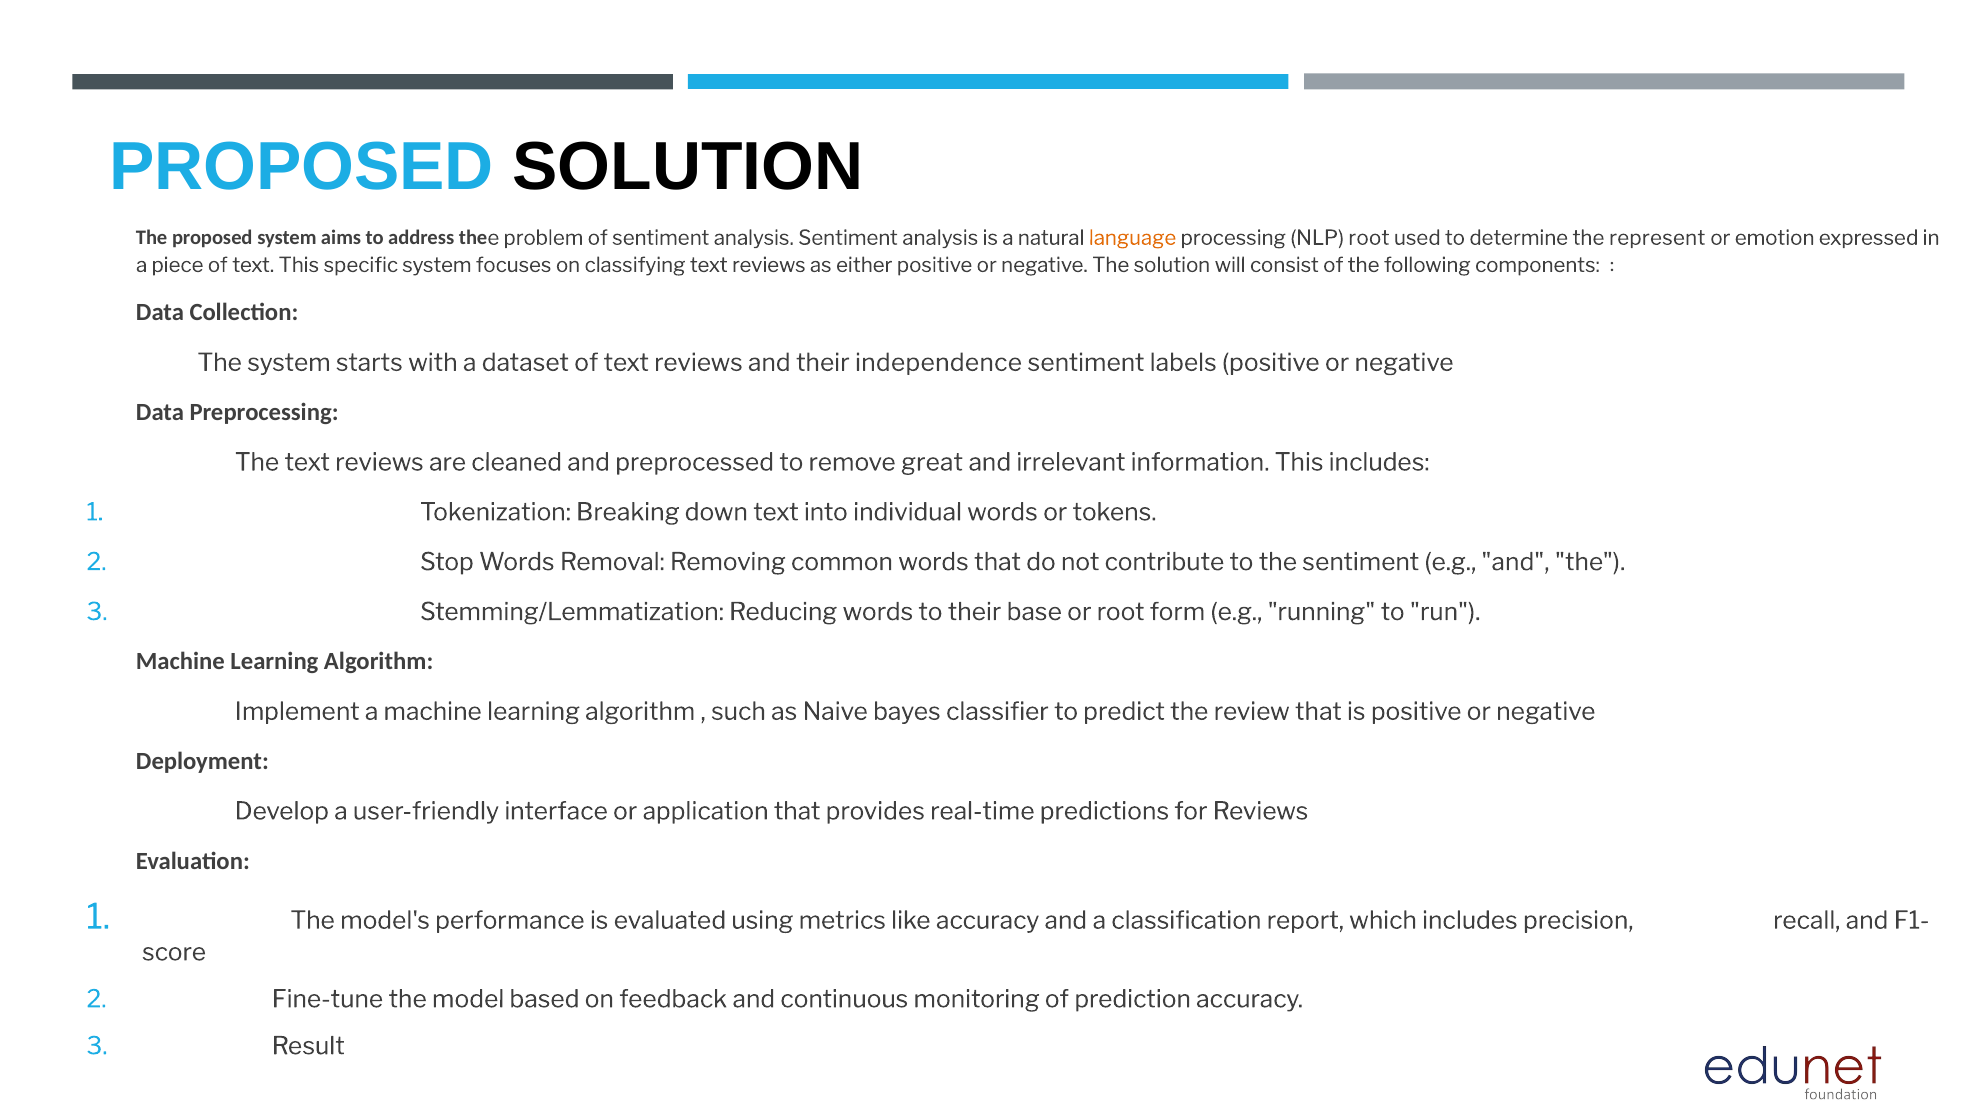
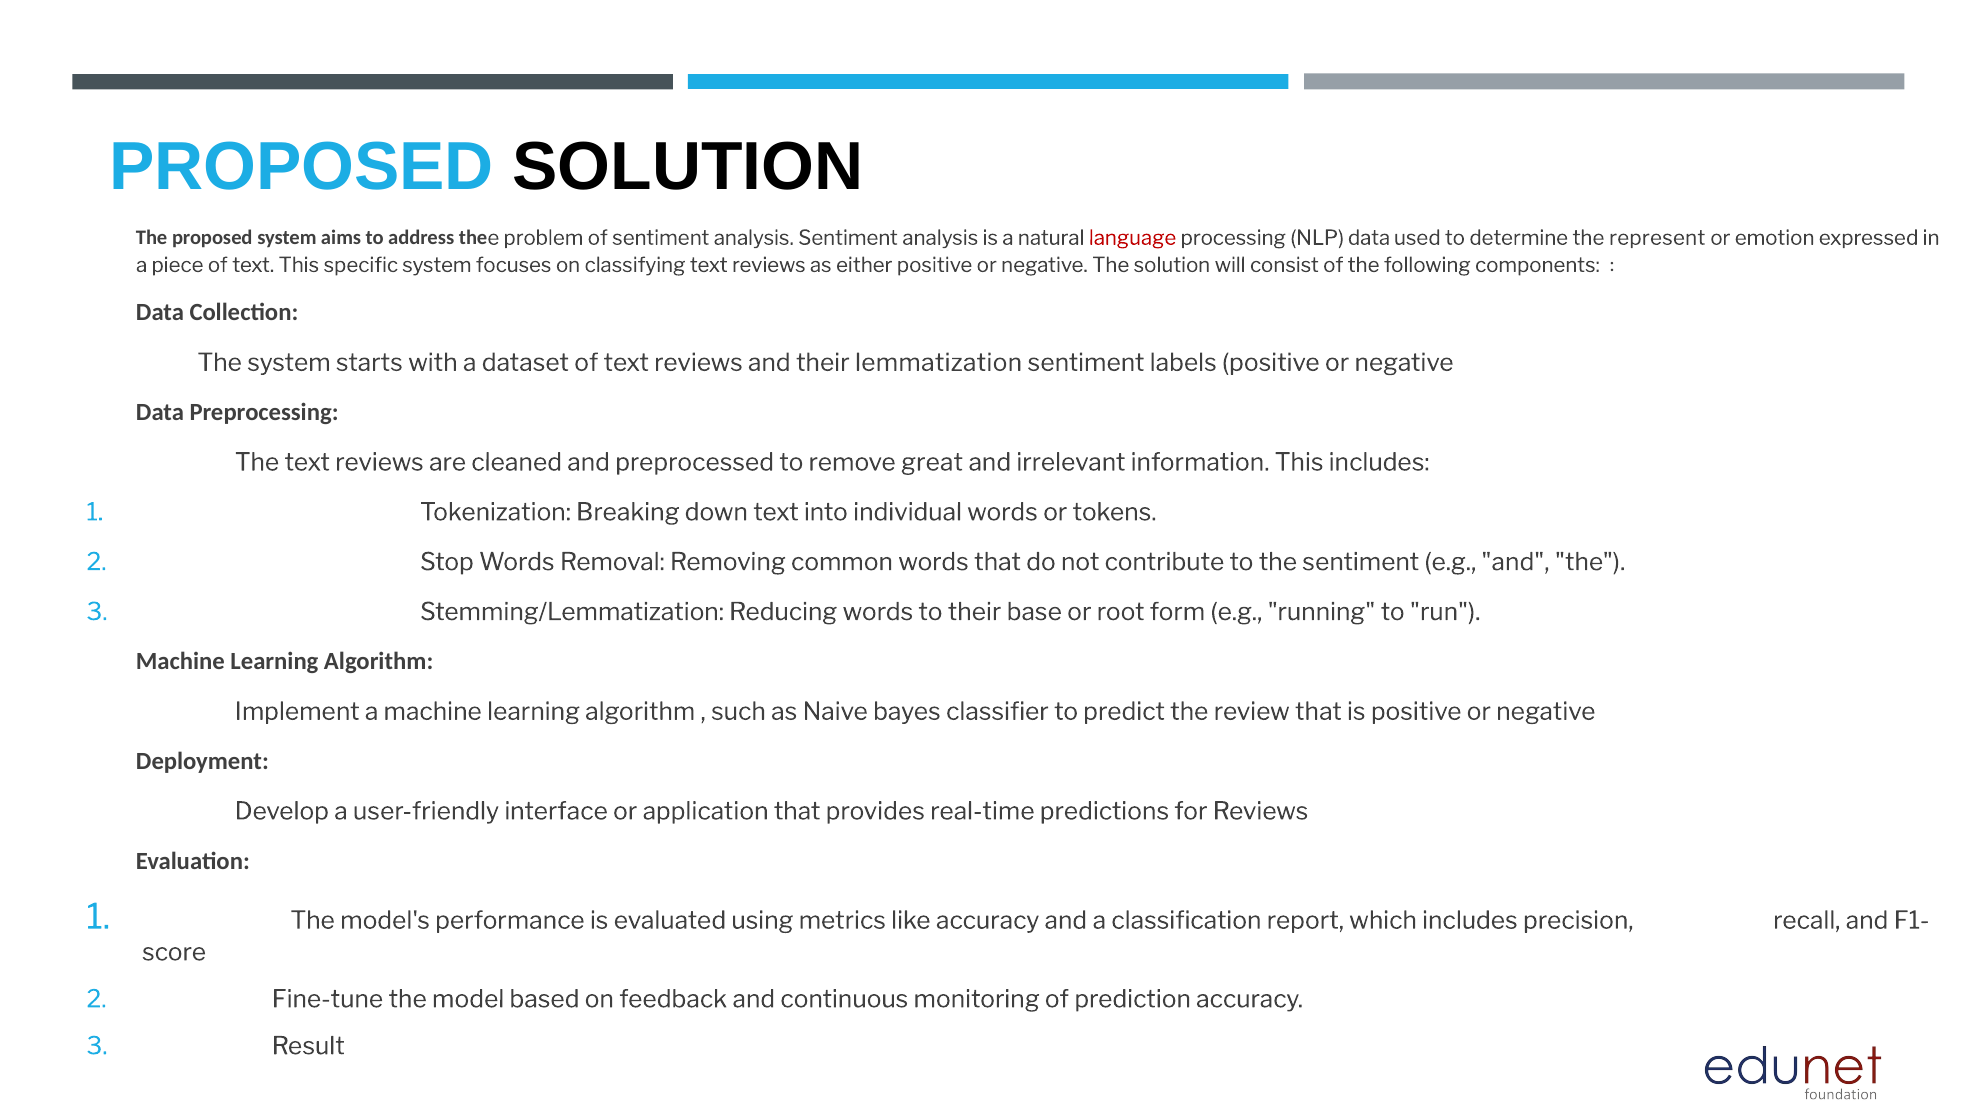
language colour: orange -> red (1133, 238)
NLP root: root -> data (1369, 238)
independence: independence -> lemmatization (939, 363)
